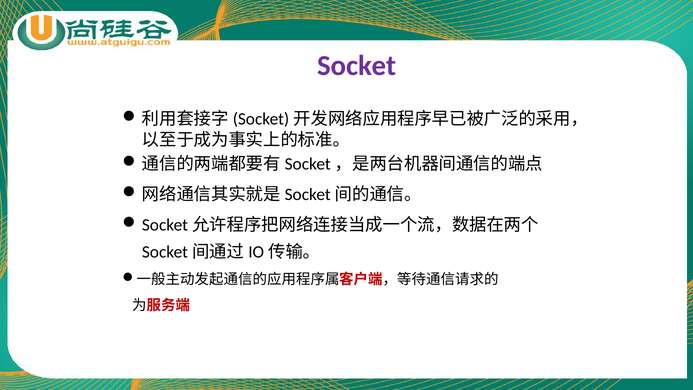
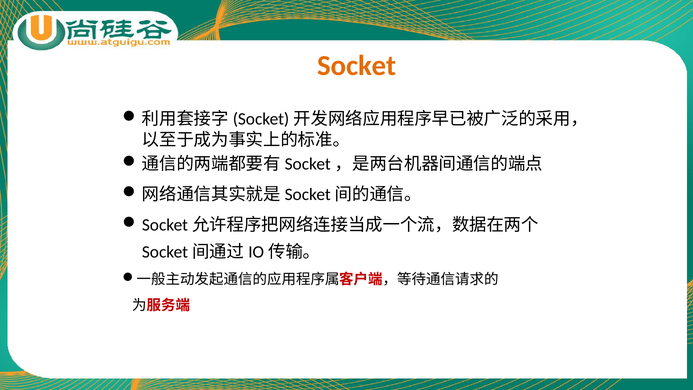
Socket colour: purple -> orange (357, 66)
